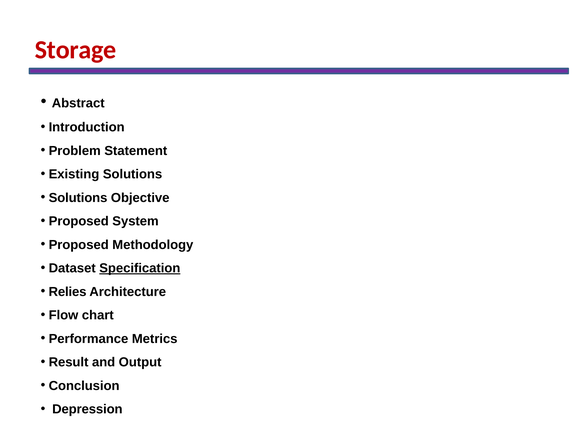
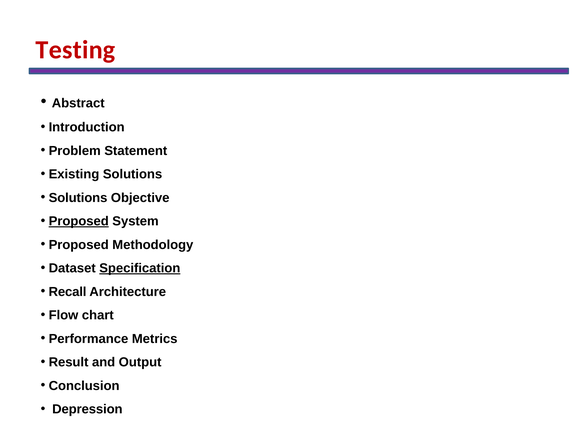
Storage: Storage -> Testing (75, 50)
Proposed underline: none -> present (79, 221)
Relies: Relies -> Recall (68, 292)
